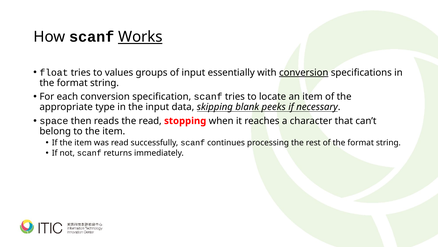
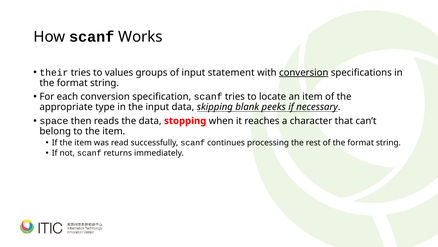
Works underline: present -> none (140, 37)
float: float -> their (54, 72)
essentially: essentially -> statement (231, 72)
the read: read -> data (150, 121)
